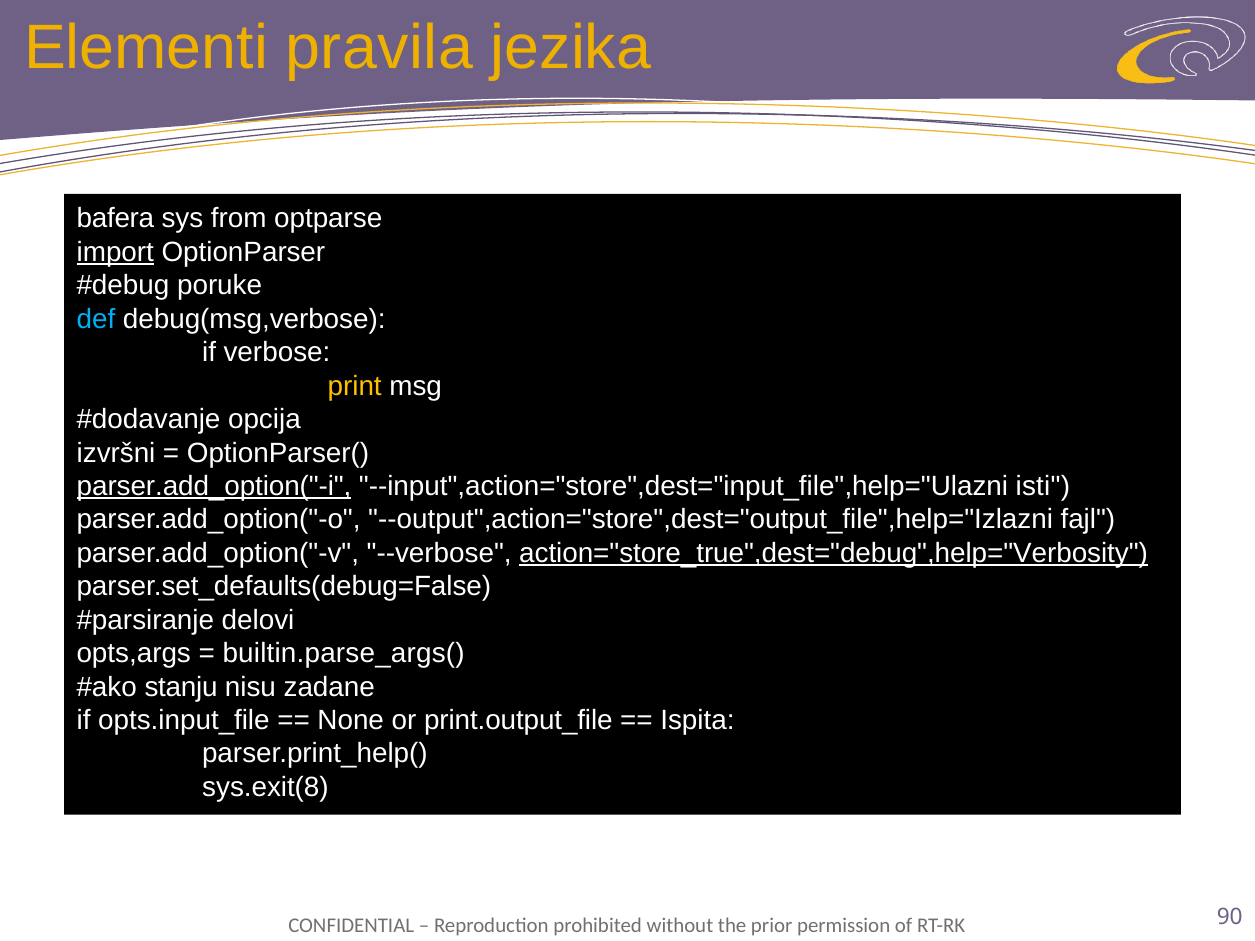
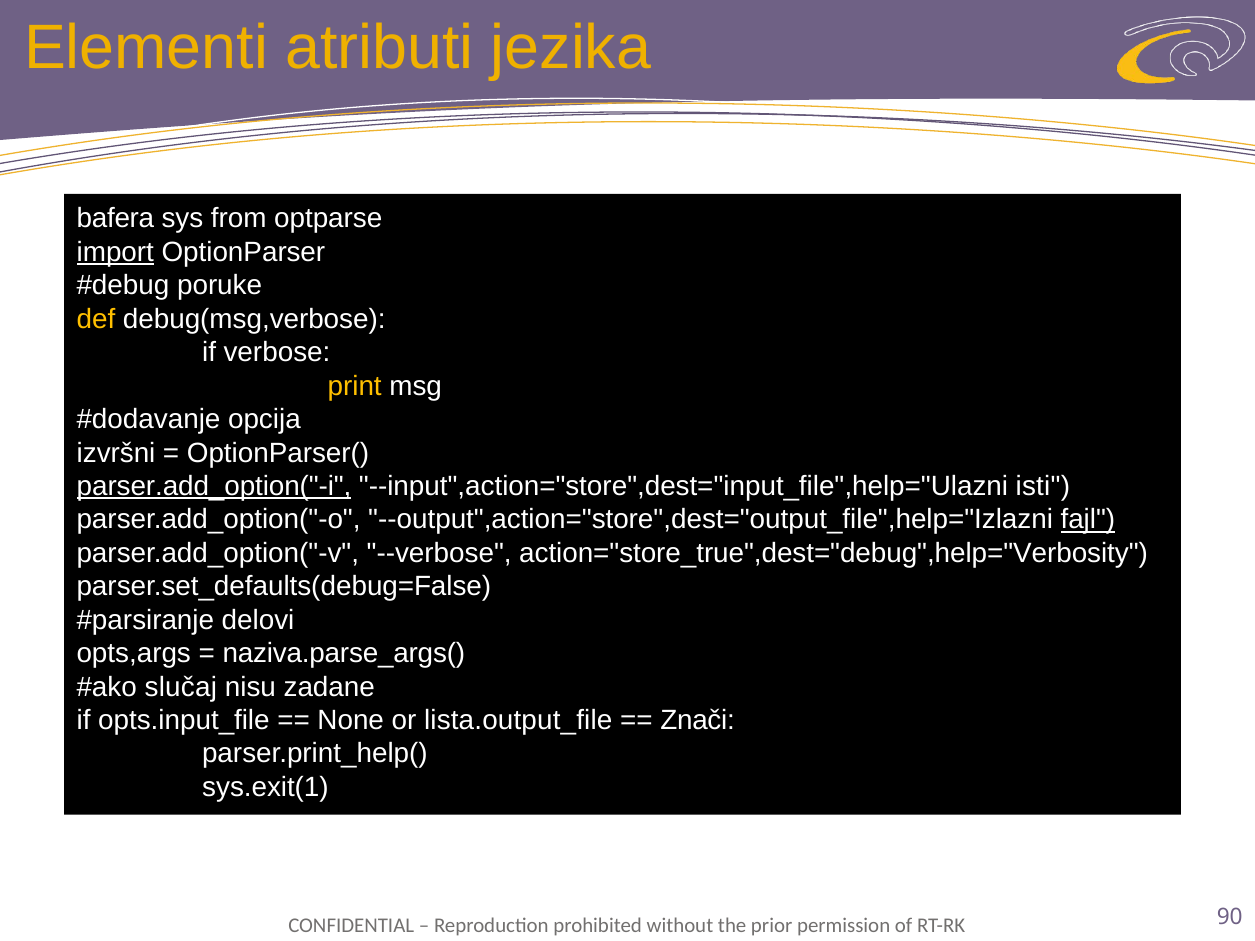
pravila: pravila -> atributi (379, 47)
def colour: light blue -> yellow (96, 319)
fajl underline: none -> present (1088, 520)
action="store_true",dest="debug",help="Verbosity underline: present -> none (834, 553)
builtin.parse_args(: builtin.parse_args( -> naziva.parse_args( (344, 654)
stanju: stanju -> slučaj (181, 687)
print.output_file: print.output_file -> lista.output_file (518, 721)
Ispita: Ispita -> Znači (698, 721)
sys.exit(8: sys.exit(8 -> sys.exit(1 (265, 787)
